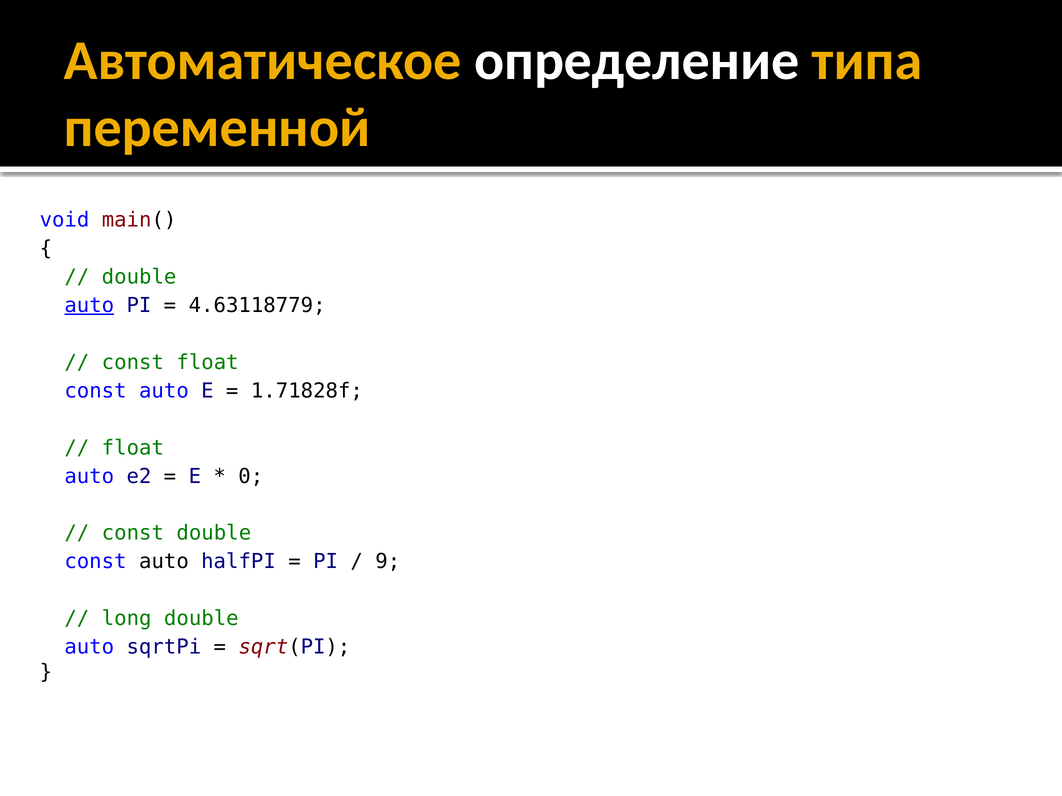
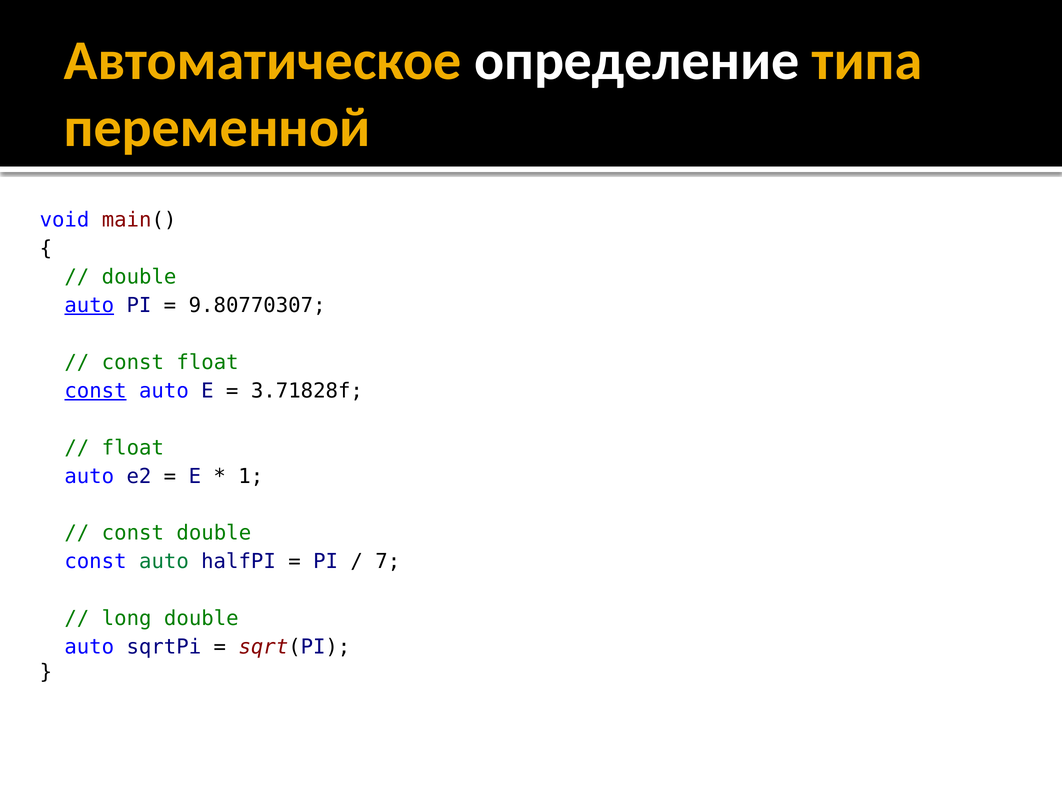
4.63118779: 4.63118779 -> 9.80770307 (257, 306)
const underline: none -> present (96, 391)
1.71828f: 1.71828f -> 3.71828f (307, 391)
0: 0 -> 1 (251, 477)
auto colour: black -> green (164, 562)
9: 9 -> 7 (388, 562)
